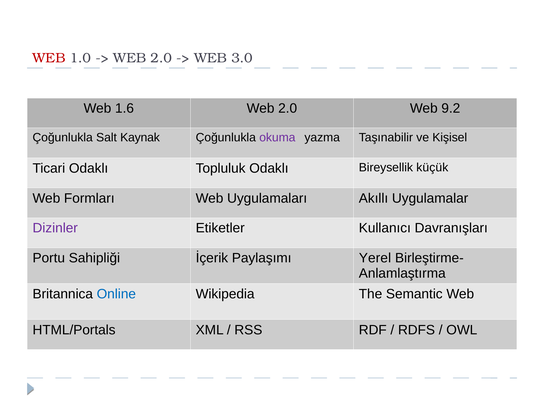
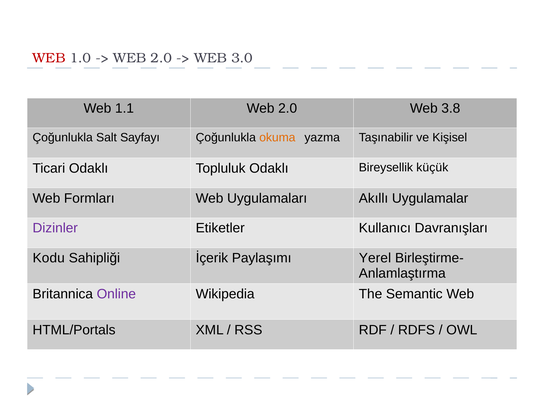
1.6: 1.6 -> 1.1 (124, 108)
9.2: 9.2 -> 3.8 (451, 108)
Kaynak: Kaynak -> Sayfayı (140, 137)
okuma colour: purple -> orange (277, 137)
Portu: Portu -> Kodu (49, 258)
Online colour: blue -> purple (116, 294)
